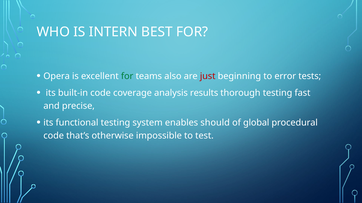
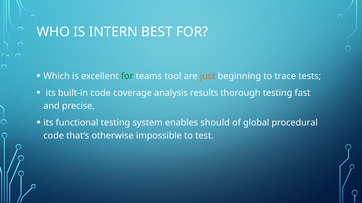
Opera: Opera -> Which (57, 76)
also: also -> tool (173, 76)
just colour: red -> orange (208, 76)
error: error -> trace (285, 76)
